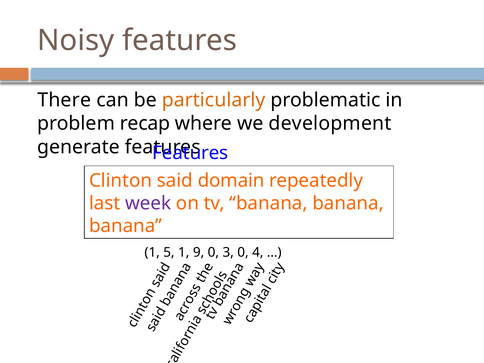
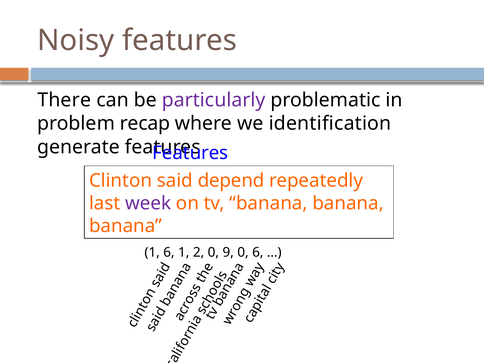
particularly colour: orange -> purple (214, 100)
development: development -> identification (330, 124)
domain: domain -> depend (231, 181)
1 5: 5 -> 6 (169, 252)
9: 9 -> 2 (199, 252)
3: 3 -> 9 (228, 252)
0 4: 4 -> 6 (258, 252)
